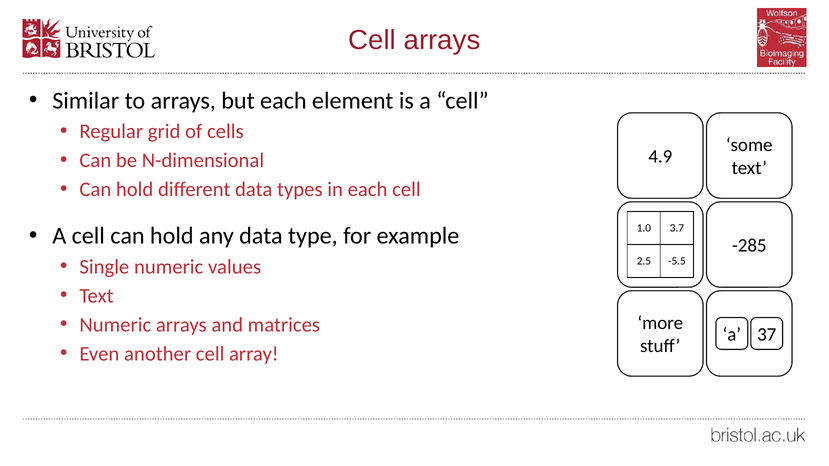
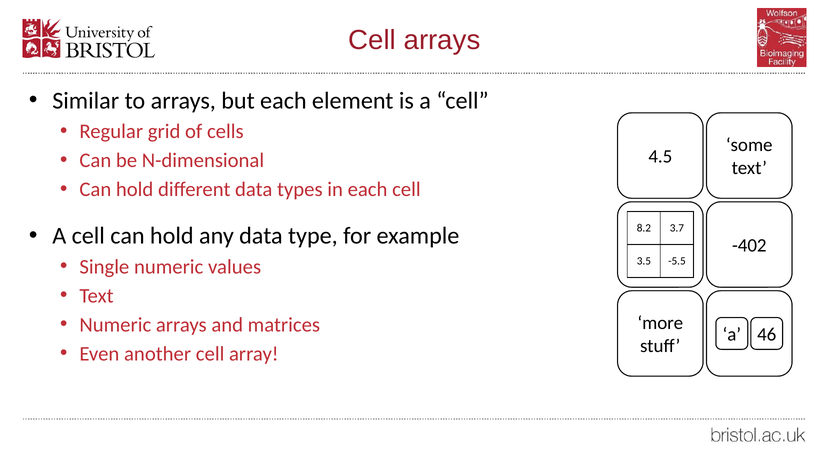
4.9: 4.9 -> 4.5 (660, 157)
1.0: 1.0 -> 8.2 (644, 228)
-285: -285 -> -402 (749, 246)
2.5: 2.5 -> 3.5 (644, 261)
37: 37 -> 46 (767, 335)
